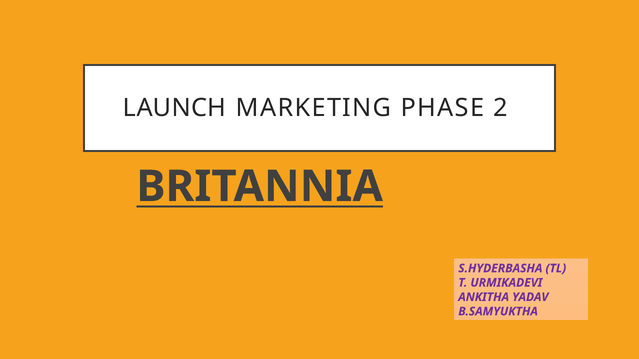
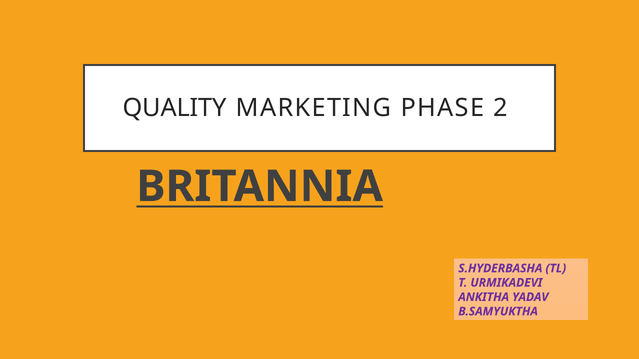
LAUNCH: LAUNCH -> QUALITY (175, 108)
